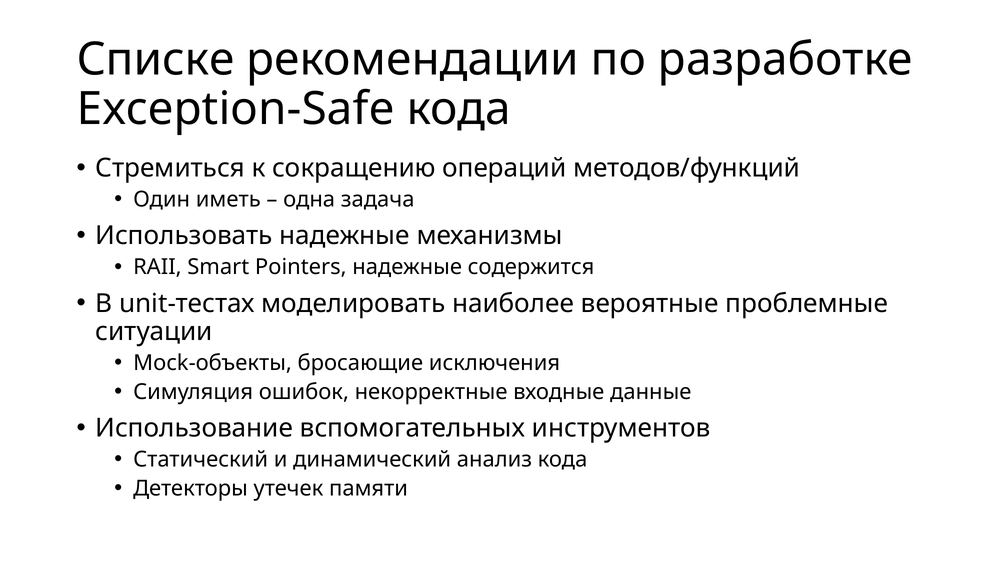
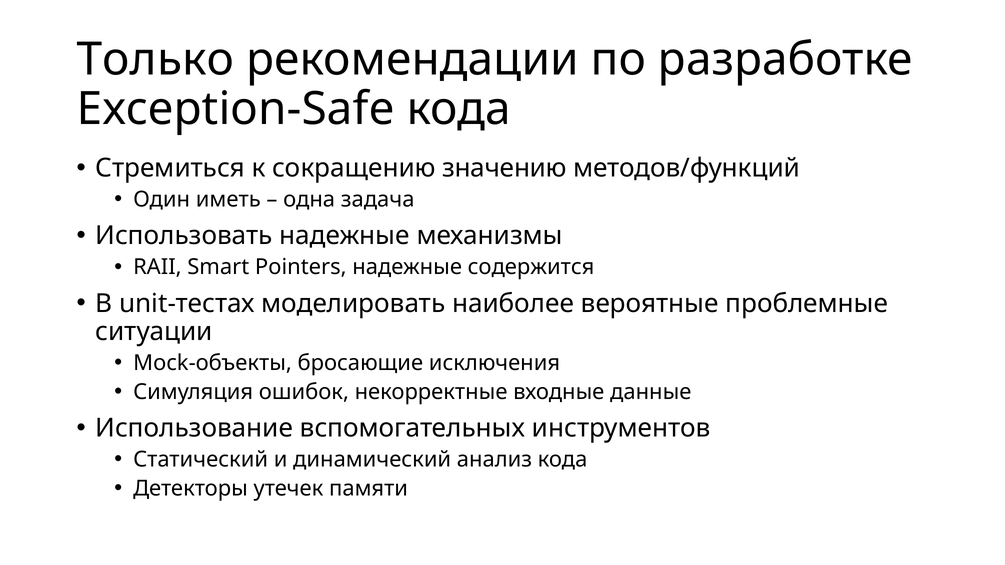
Списке: Списке -> Только (155, 60)
операций: операций -> значению (504, 168)
